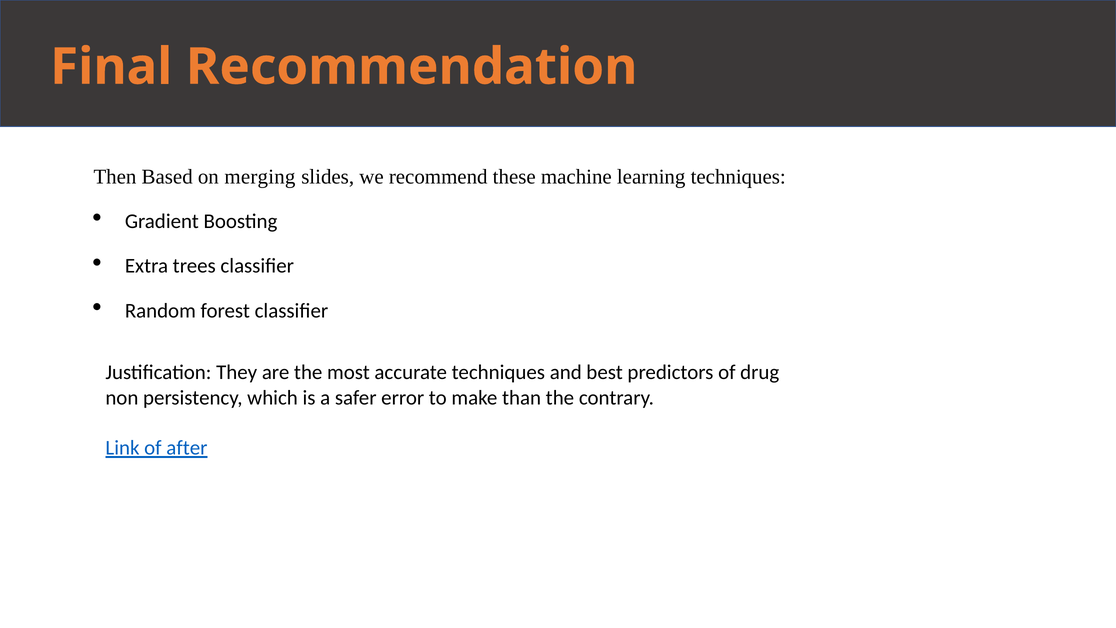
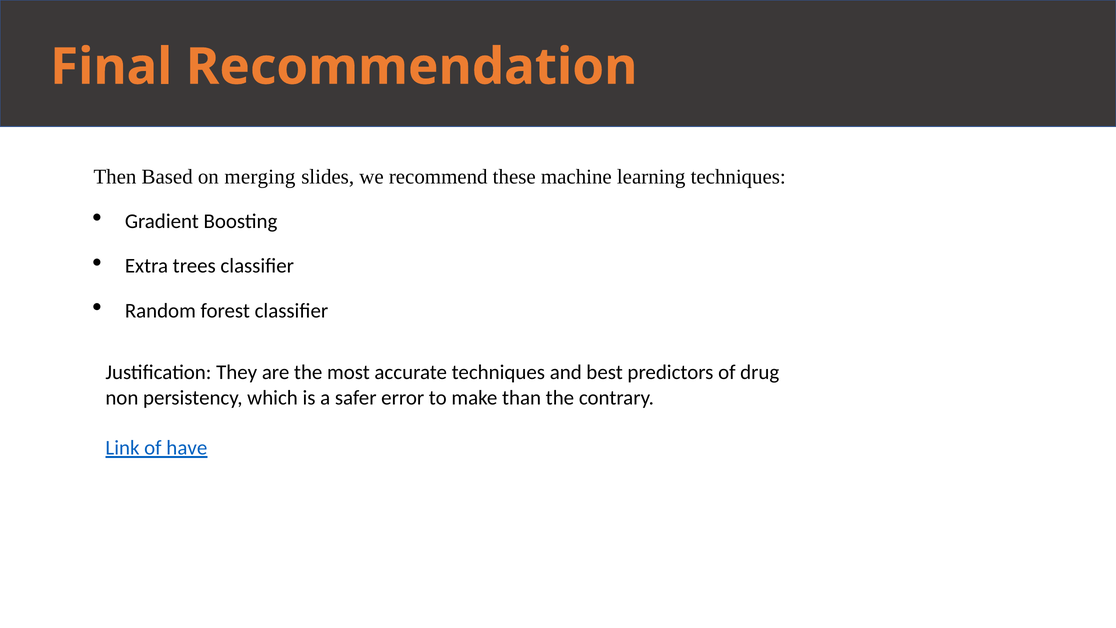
after: after -> have (187, 448)
